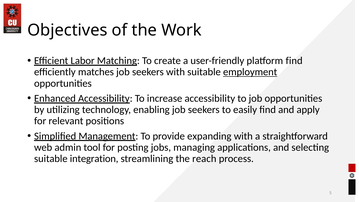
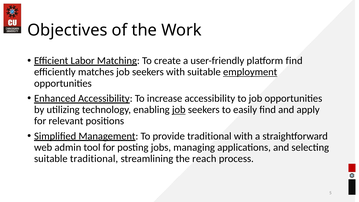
job underline: none -> present (179, 110)
provide expanding: expanding -> traditional (209, 136)
suitable integration: integration -> traditional (94, 159)
